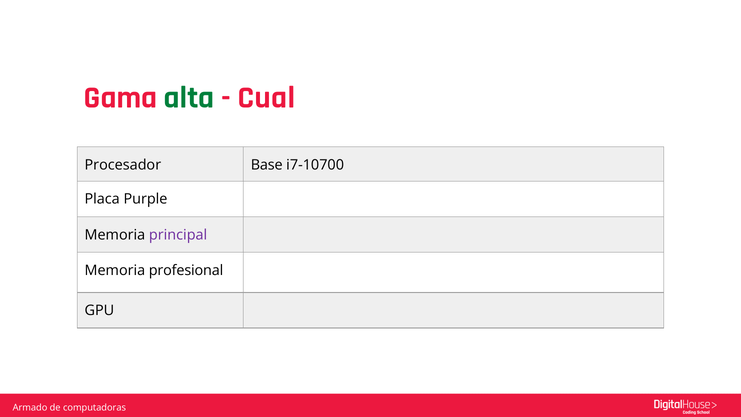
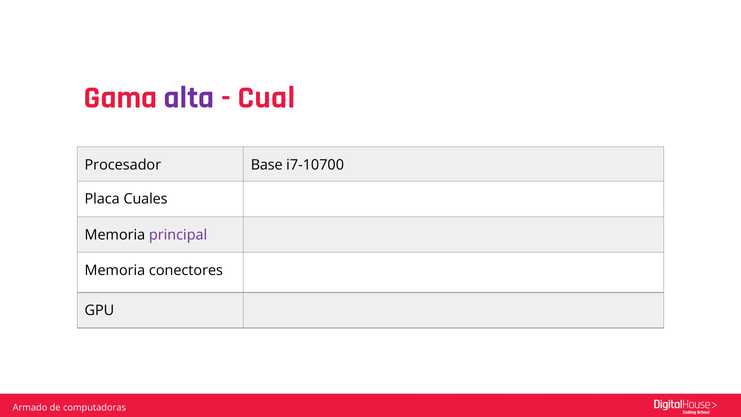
alta colour: green -> purple (189, 98)
Purple: Purple -> Cuales (146, 199)
profesional: profesional -> conectores (186, 270)
